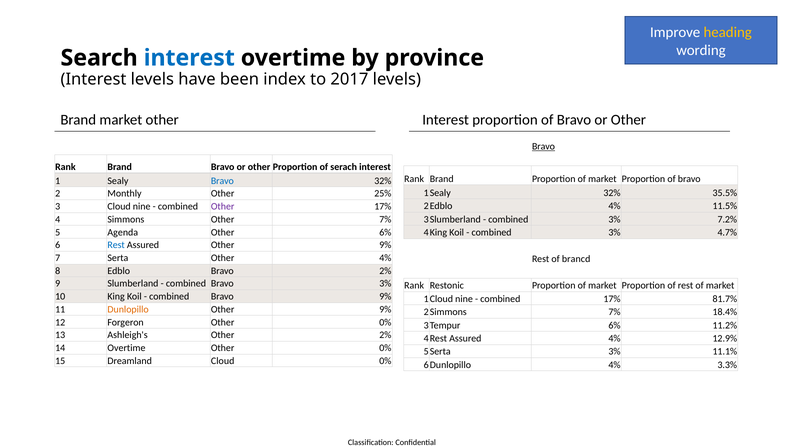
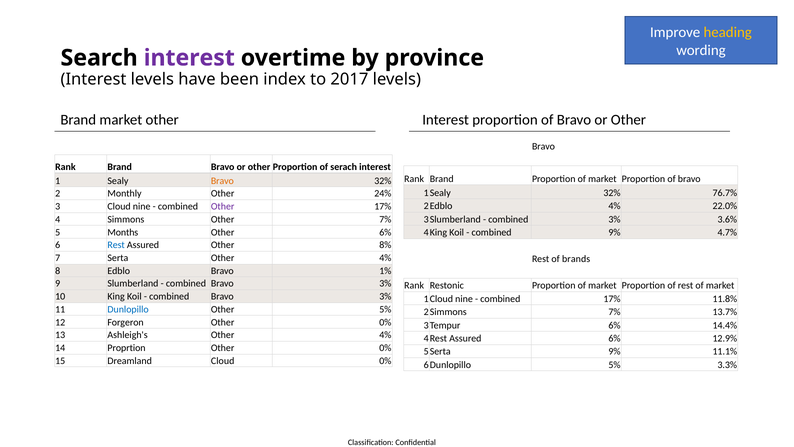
interest colour: blue -> purple (189, 58)
Bravo underline: present -> none (543, 146)
Bravo colour: blue -> orange (222, 181)
35.5%: 35.5% -> 76.7% (725, 193)
25%: 25% -> 24% (383, 194)
11.5%: 11.5% -> 22.0% (725, 206)
7.2%: 7.2% -> 3.6% (727, 219)
Agenda: Agenda -> Months (123, 232)
3%: 3% -> 9% (614, 232)
Assured Other 9%: 9% -> 8% (385, 245)
brancd: brancd -> brands (576, 259)
Bravo 2%: 2% -> 1% (385, 271)
9%: 9% -> 3% (385, 296)
81.7%: 81.7% -> 11.8% (725, 299)
Dunlopillo colour: orange -> blue (128, 309)
9%: 9% -> 5% (385, 309)
18.4%: 18.4% -> 13.7% (725, 312)
11.2%: 11.2% -> 14.4% (725, 325)
Ashleigh's Other 2%: 2% -> 4% (385, 335)
Assured 4%: 4% -> 6% (614, 338)
14 Overtime: Overtime -> Proprtion (127, 348)
3%: 3% -> 9% (614, 351)
4%: 4% -> 5% (614, 365)
